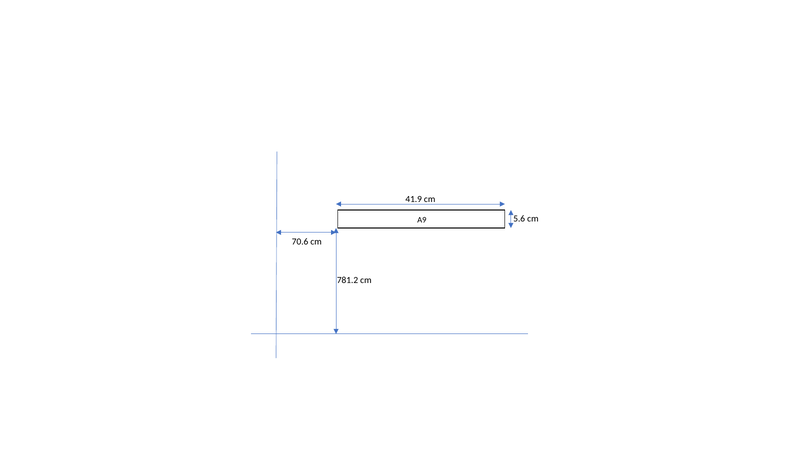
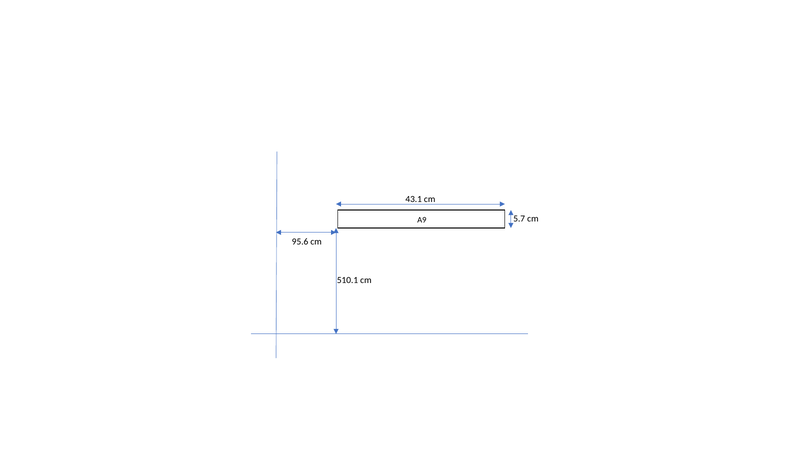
41.9: 41.9 -> 43.1 (414, 199)
5.6: 5.6 -> 5.7 (519, 219)
70.6: 70.6 -> 95.6 (300, 242)
781.2: 781.2 -> 510.1 (348, 280)
